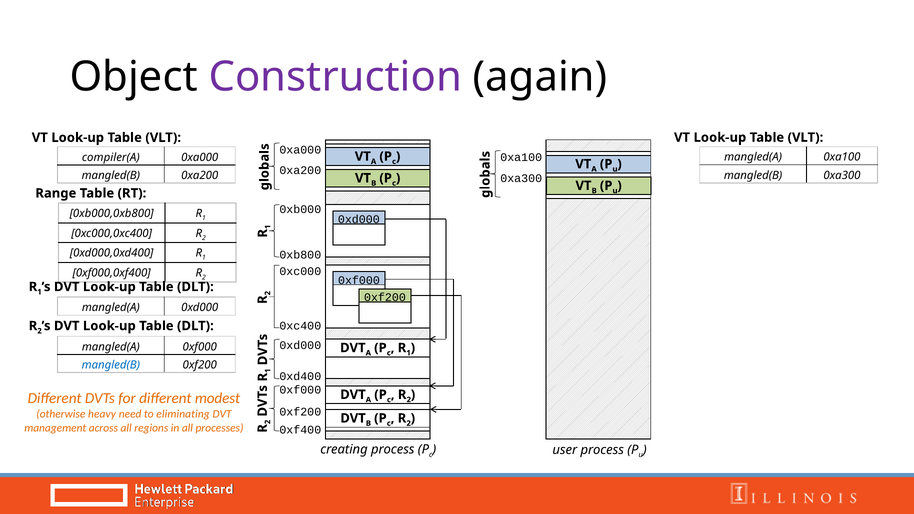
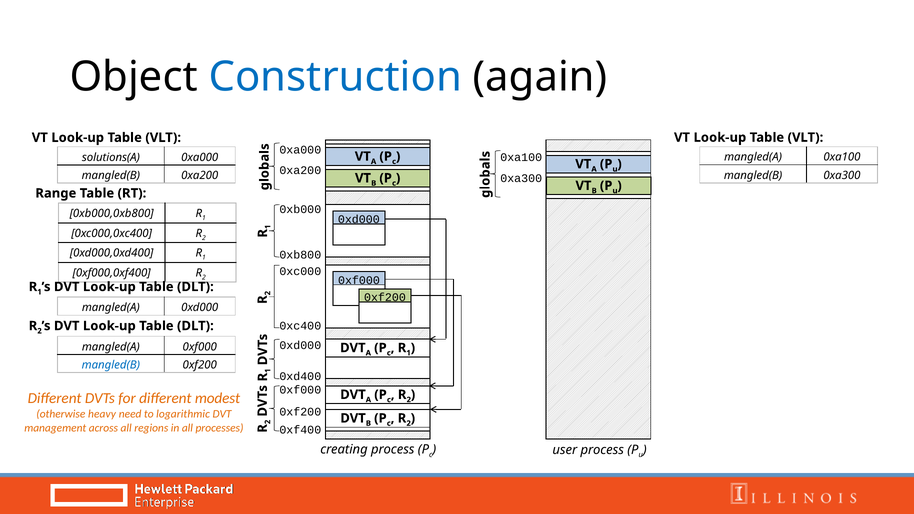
Construction colour: purple -> blue (335, 77)
compiler(A: compiler(A -> solutions(A (111, 157)
eliminating: eliminating -> logarithmic (183, 414)
